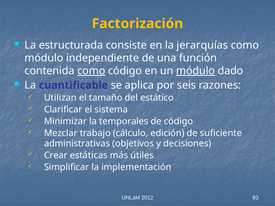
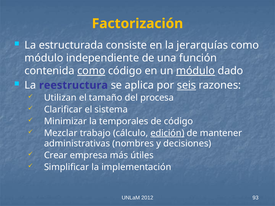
cuantificable: cuantificable -> reestructura (73, 85)
seis underline: none -> present (186, 85)
estático: estático -> procesa (157, 98)
edición underline: none -> present (167, 133)
suficiente: suficiente -> mantener (221, 133)
objetivos: objetivos -> nombres (133, 144)
estáticas: estáticas -> empresa (89, 155)
